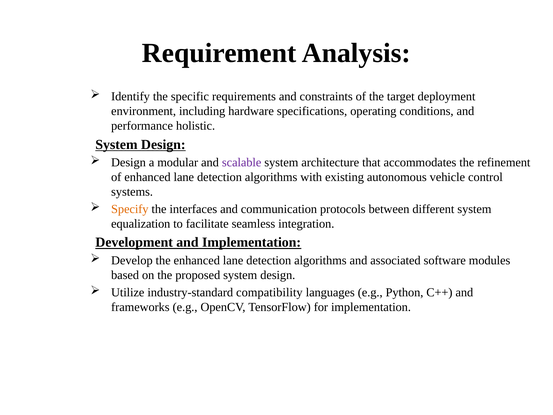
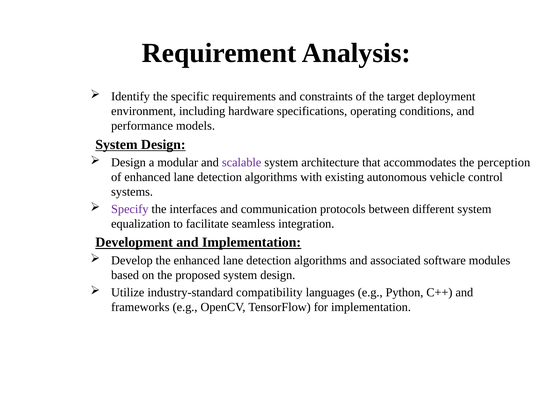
holistic: holistic -> models (196, 126)
refinement: refinement -> perception (504, 162)
Specify colour: orange -> purple (130, 209)
